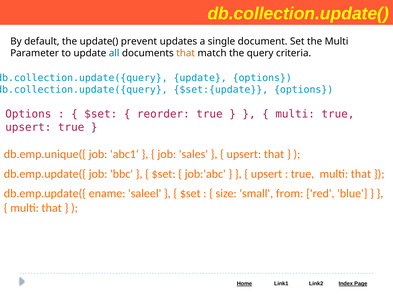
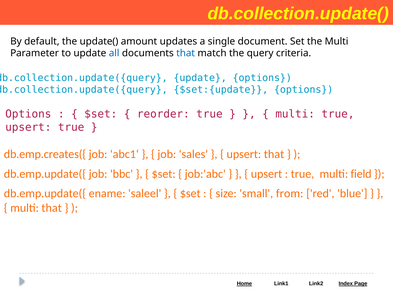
prevent: prevent -> amount (139, 41)
that colour: orange -> blue (186, 53)
db.emp.unique({: db.emp.unique({ -> db.emp.creates({ (45, 154)
true multi that: that -> field (361, 174)
